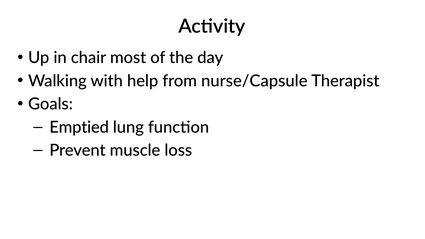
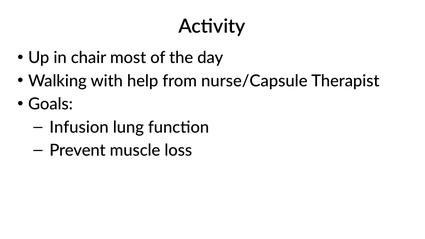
Emptied: Emptied -> Infusion (79, 127)
